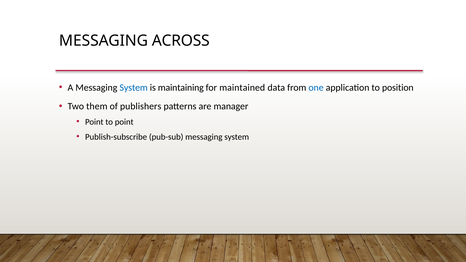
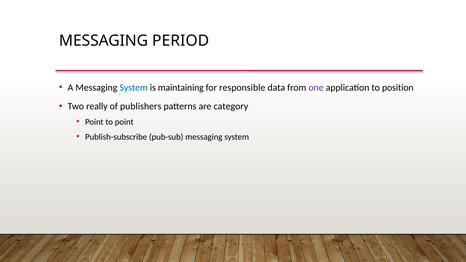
ACROSS: ACROSS -> PERIOD (181, 41)
maintained: maintained -> responsible (242, 88)
one colour: blue -> purple (316, 88)
them: them -> really (97, 106)
manager: manager -> category (231, 106)
